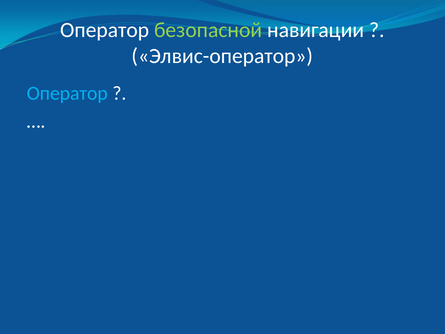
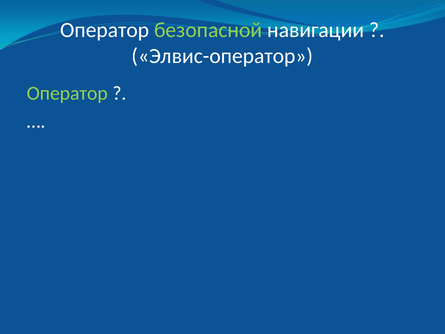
Оператор colour: light blue -> light green (67, 93)
